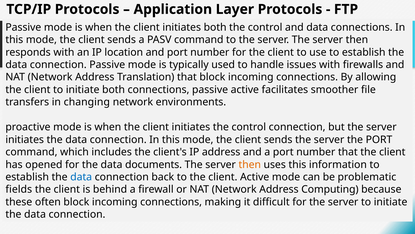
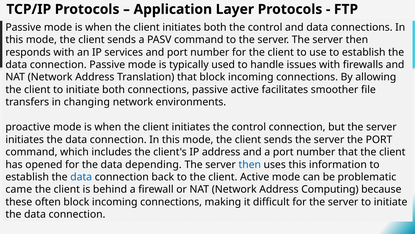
location: location -> services (124, 52)
documents: documents -> depending (153, 164)
then colour: orange -> blue (250, 164)
fields: fields -> came (19, 189)
